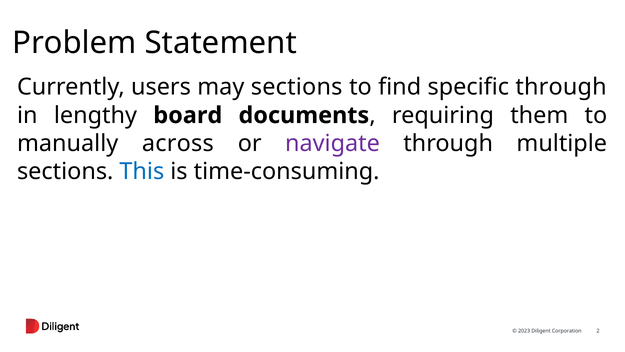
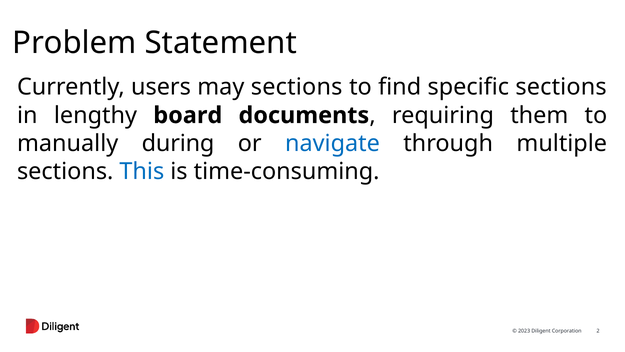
specific through: through -> sections (561, 87)
across: across -> during (178, 143)
navigate colour: purple -> blue (332, 143)
